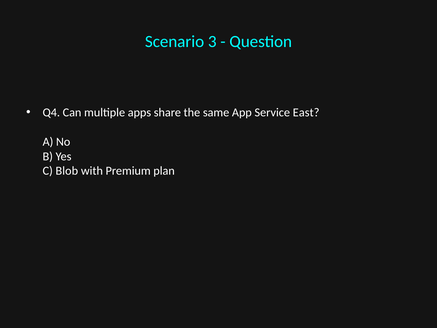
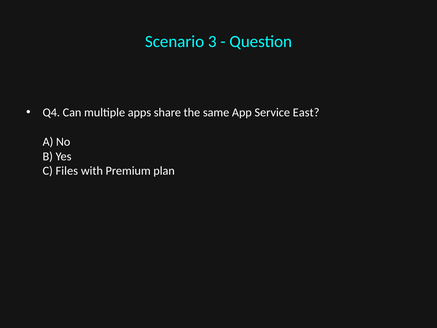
Blob: Blob -> Files (67, 171)
